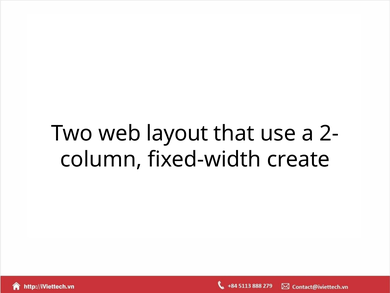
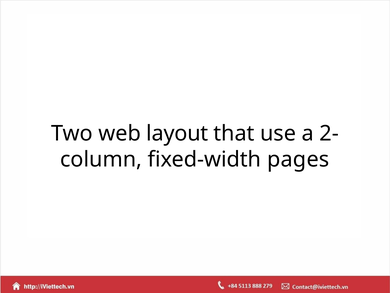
create: create -> pages (298, 159)
